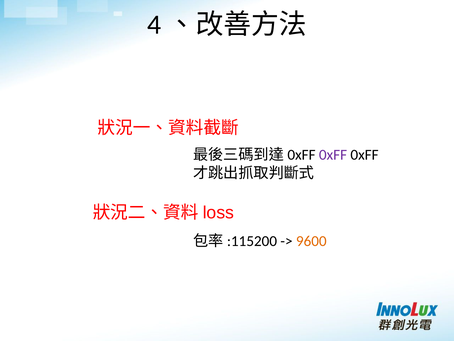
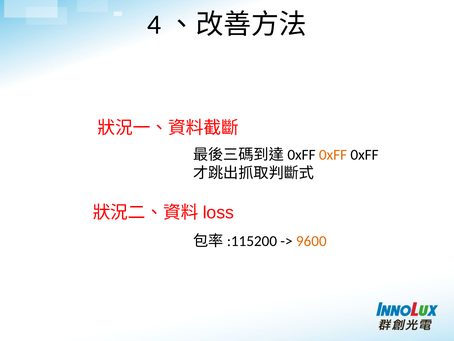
0xFF colour: purple -> orange (333, 155)
